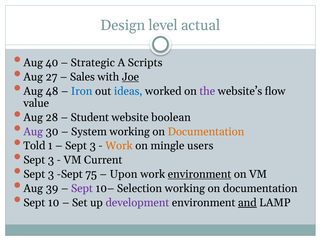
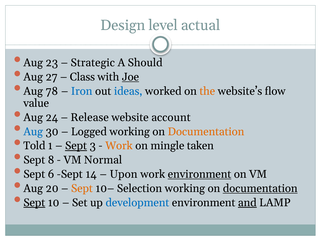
40: 40 -> 23 (52, 63)
Scripts: Scripts -> Should (145, 63)
Sales: Sales -> Class (82, 77)
48: 48 -> 78 (52, 91)
the colour: purple -> orange (207, 91)
28: 28 -> 24 (52, 117)
Student: Student -> Release (90, 117)
boolean: boolean -> account (171, 117)
Aug colour: purple -> blue (33, 131)
System: System -> Logged (89, 131)
Sept underline: none -> present (76, 146)
users: users -> taken (200, 146)
3: 3 -> 8 (51, 160)
Current: Current -> Normal (103, 160)
3: 3 -> 6 (51, 174)
75: 75 -> 14 (91, 174)
39: 39 -> 20 (52, 188)
Sept colour: purple -> orange (82, 188)
documentation underline: none -> present (260, 188)
Sept underline: none -> present (34, 202)
development colour: purple -> blue (137, 202)
